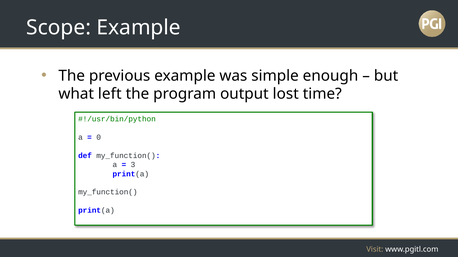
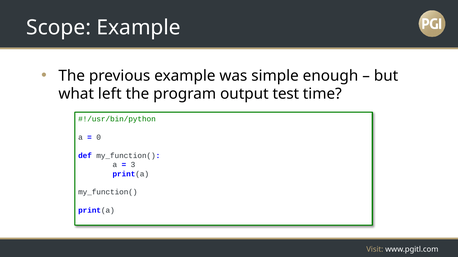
lost: lost -> test (286, 94)
